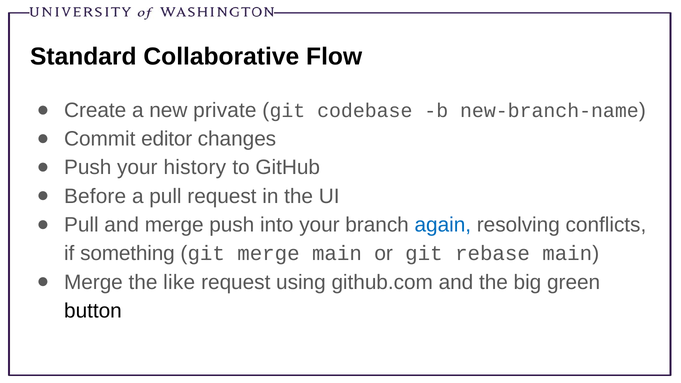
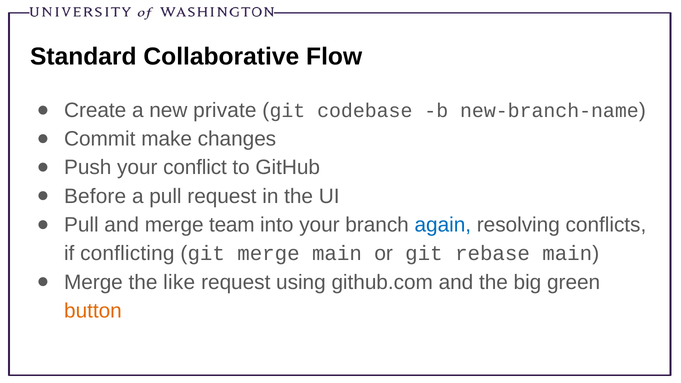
editor: editor -> make (167, 139)
history: history -> conflict (195, 168)
merge push: push -> team (232, 225)
something: something -> conflicting (127, 254)
button colour: black -> orange (93, 311)
